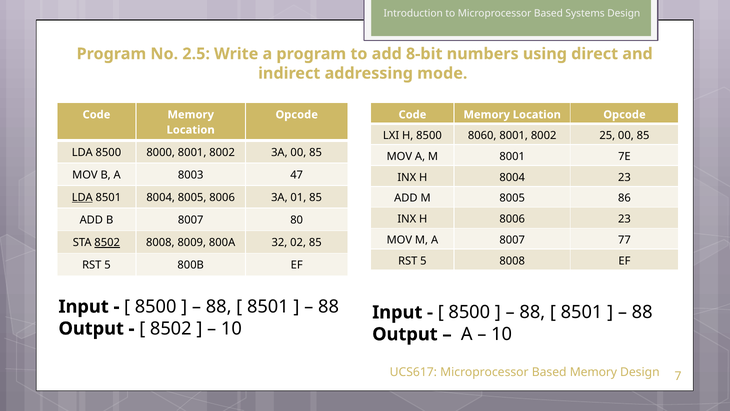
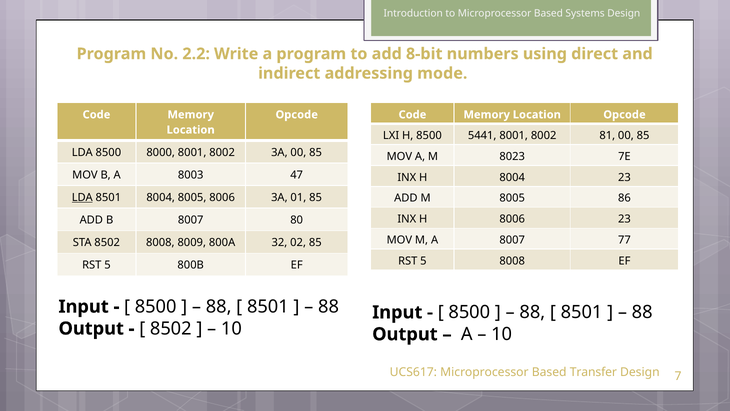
2.5: 2.5 -> 2.2 (196, 54)
8060: 8060 -> 5441 (482, 135)
25: 25 -> 81 (607, 135)
M 8001: 8001 -> 8023 (512, 156)
8502 underline: present -> none (107, 242)
Based Memory: Memory -> Transfer (593, 372)
